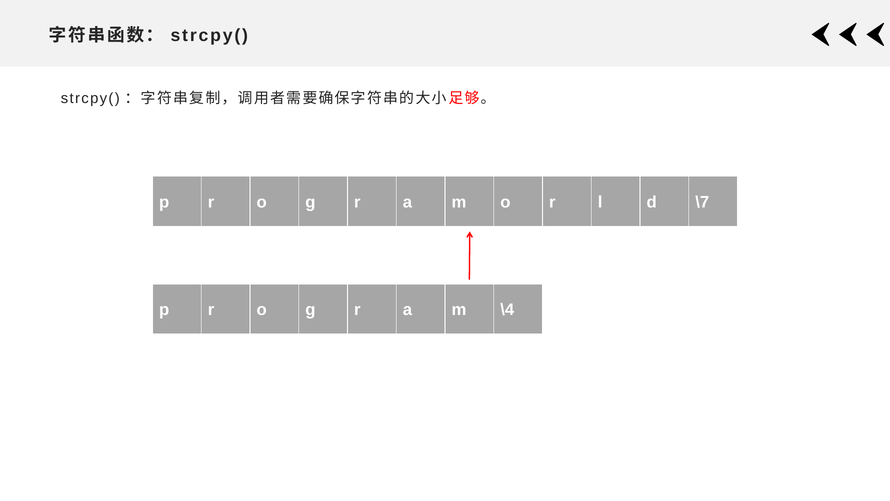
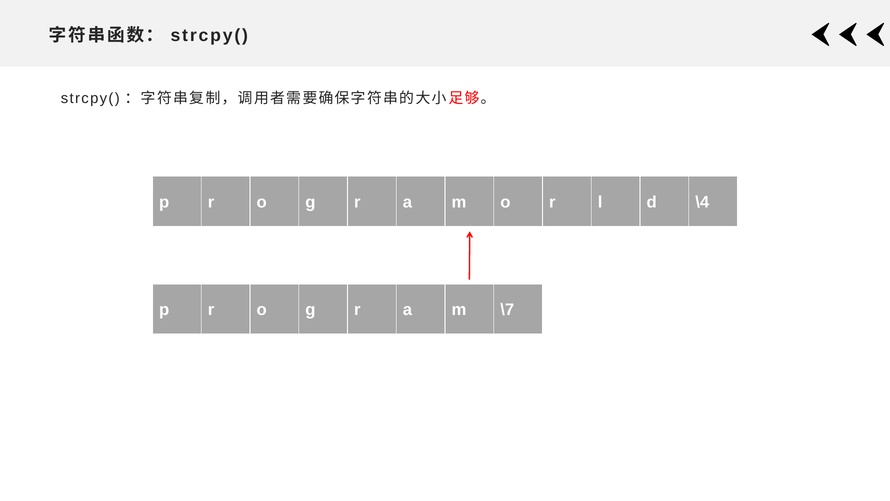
\7: \7 -> \4 (702, 202)
\4: \4 -> \7 (507, 309)
